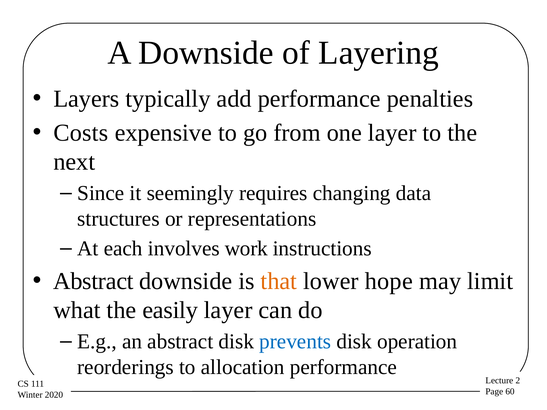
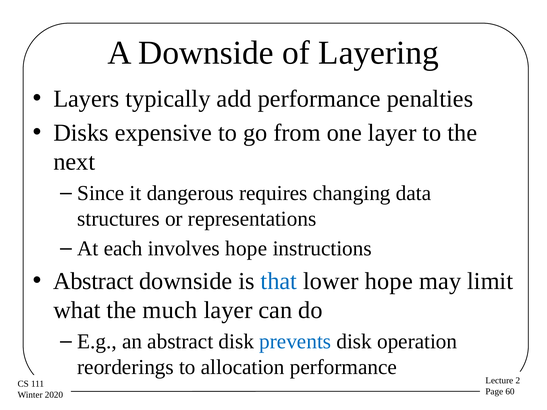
Costs: Costs -> Disks (81, 133)
seemingly: seemingly -> dangerous (190, 193)
involves work: work -> hope (246, 249)
that colour: orange -> blue (279, 281)
easily: easily -> much (170, 310)
